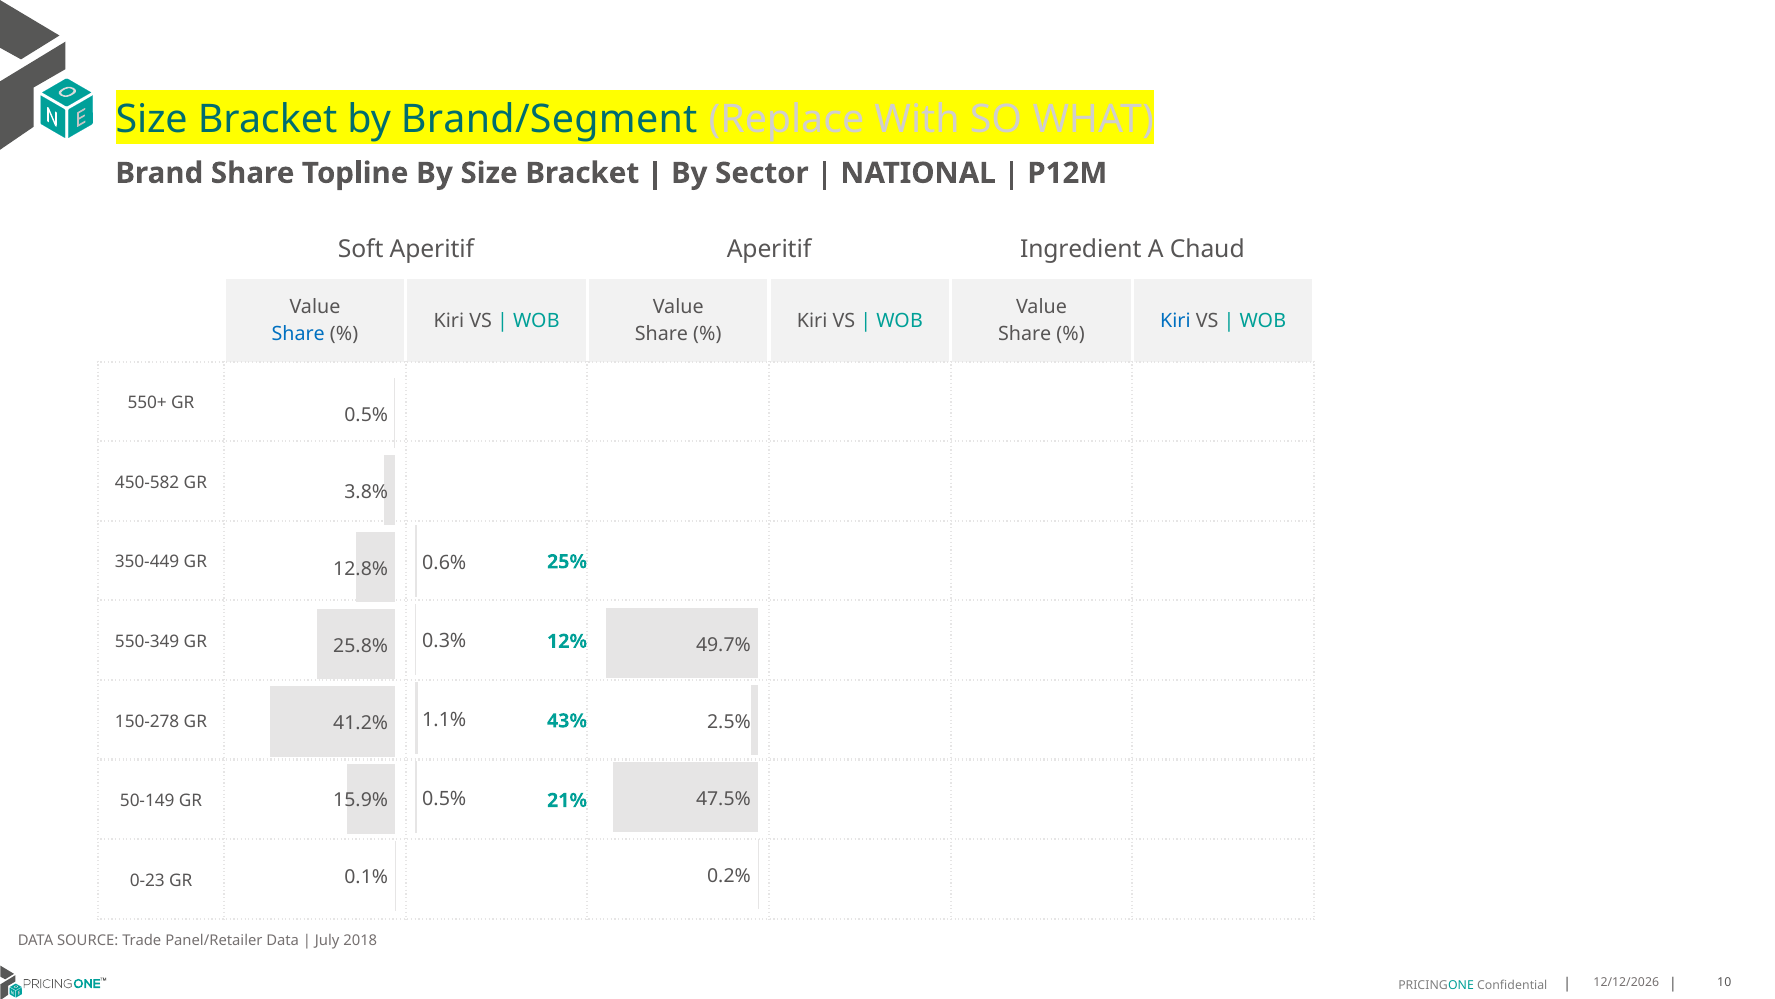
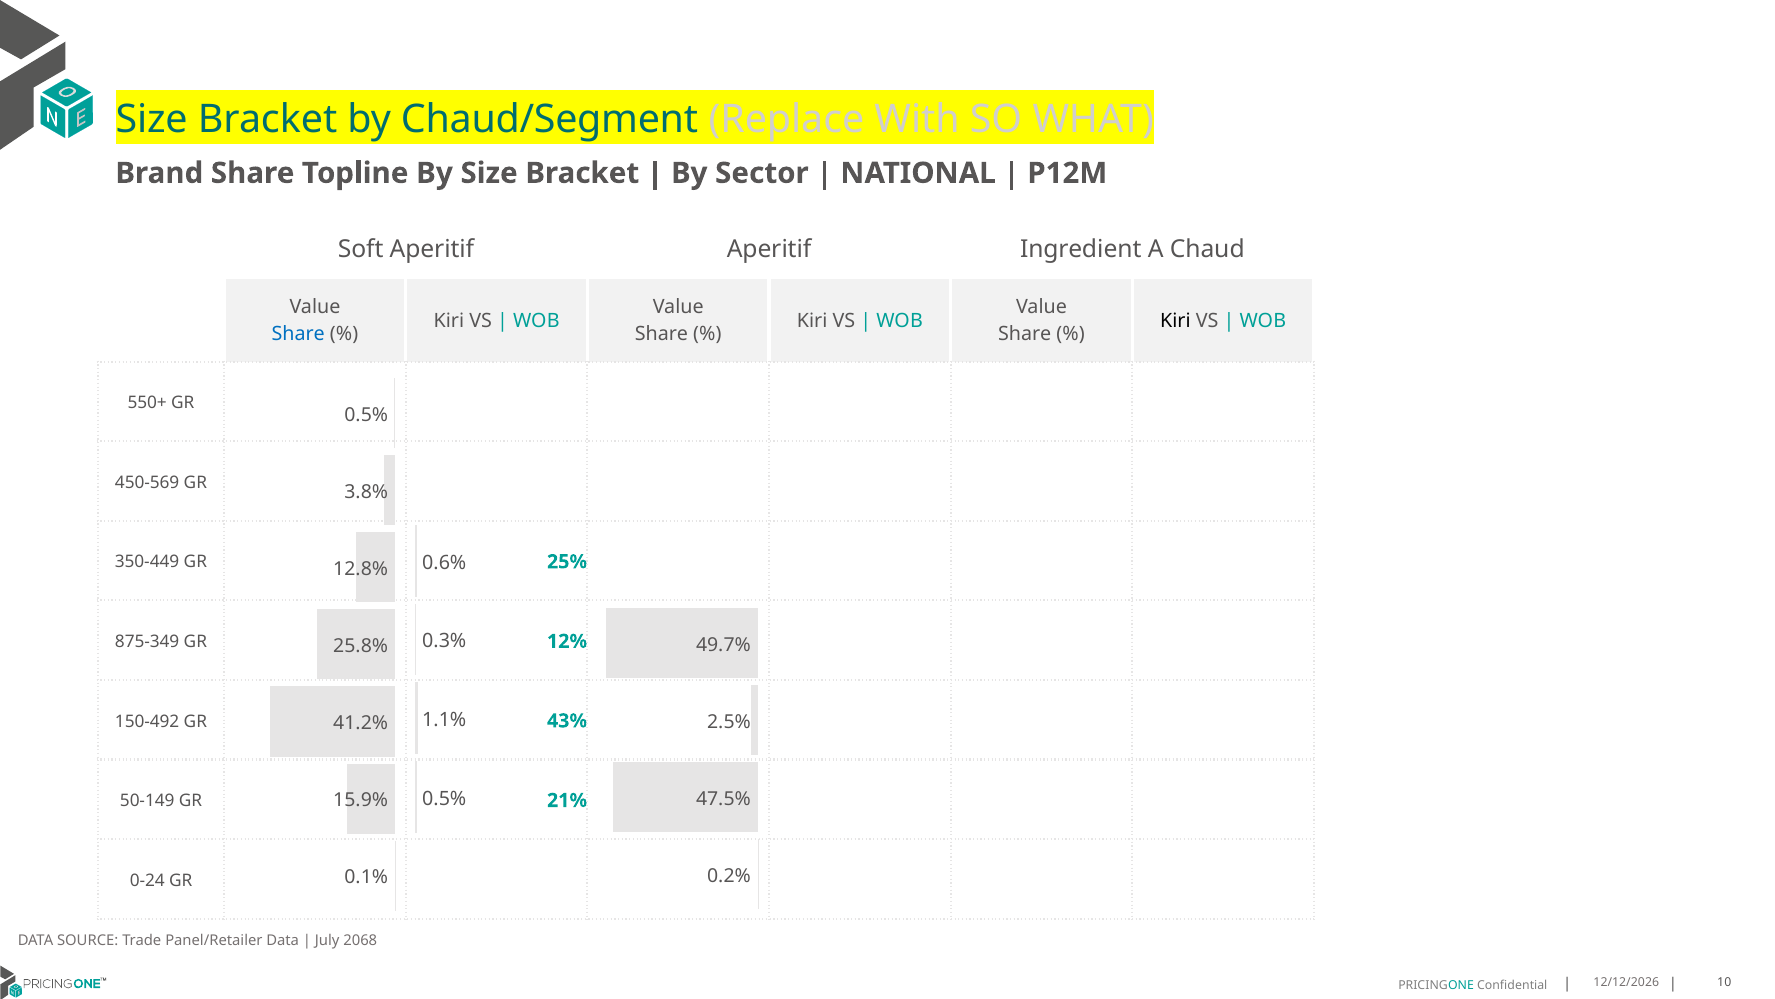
Brand/Segment: Brand/Segment -> Chaud/Segment (549, 119)
Kiri colour: blue -> black (1175, 321)
450-582: 450-582 -> 450-569 (147, 482)
550-349: 550-349 -> 875-349 (147, 641)
150-278: 150-278 -> 150-492 (147, 721)
0-23: 0-23 -> 0-24 (147, 880)
2018: 2018 -> 2068 (360, 940)
